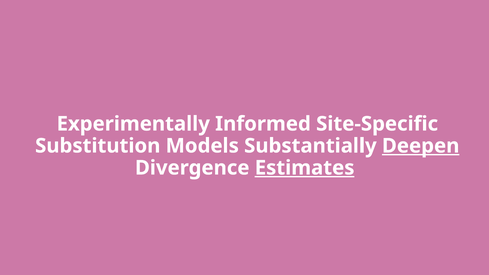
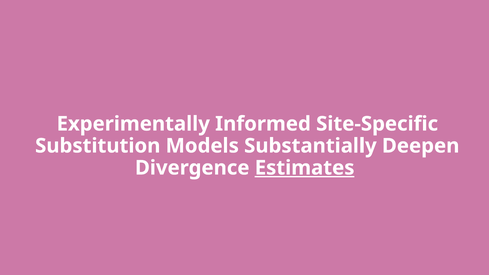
Deepen underline: present -> none (421, 146)
